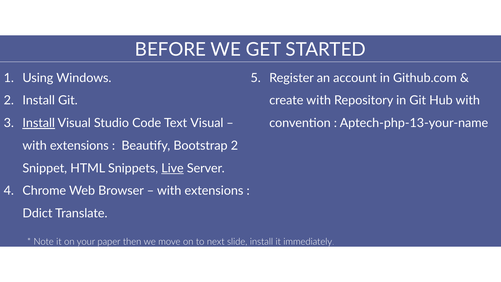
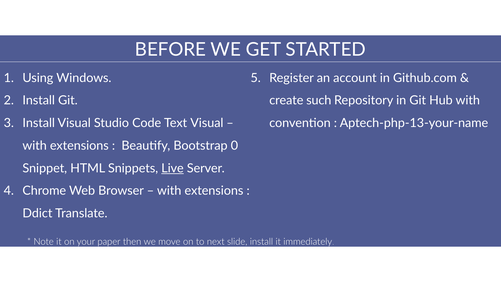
create with: with -> such (319, 100)
Install underline: present -> none (39, 123)
Bootstrap 2: 2 -> 0 (234, 146)
